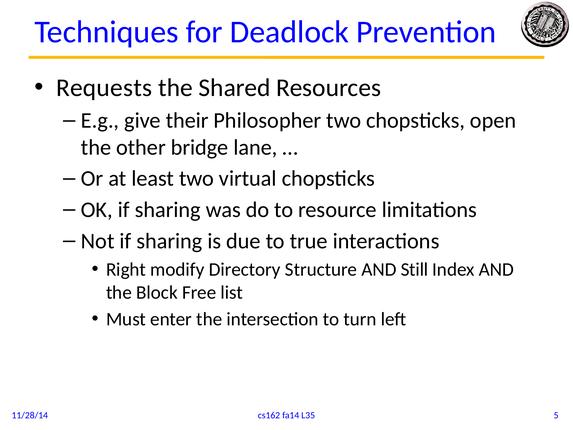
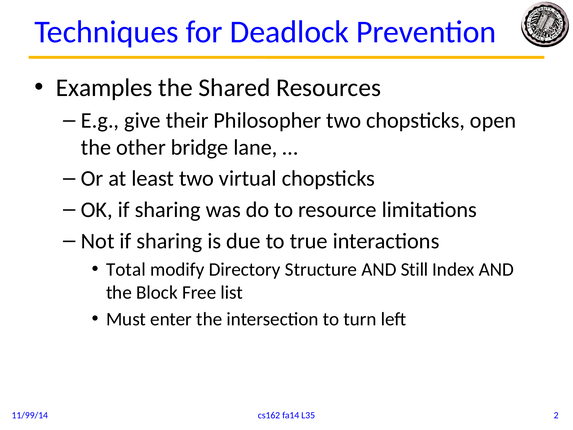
Requests: Requests -> Examples (104, 88)
Right: Right -> Total (126, 269)
5: 5 -> 2 (556, 415)
11/28/14: 11/28/14 -> 11/99/14 (30, 415)
